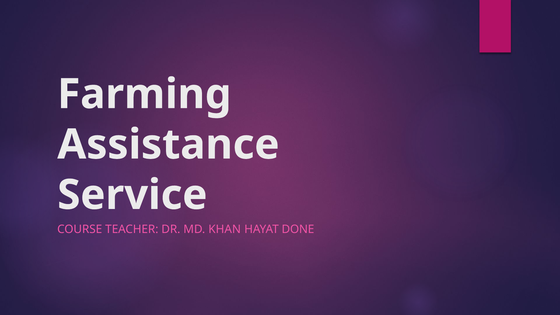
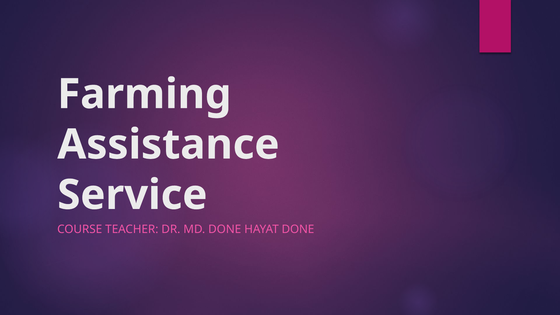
KHAN: KHAN -> DONE (225, 229)
